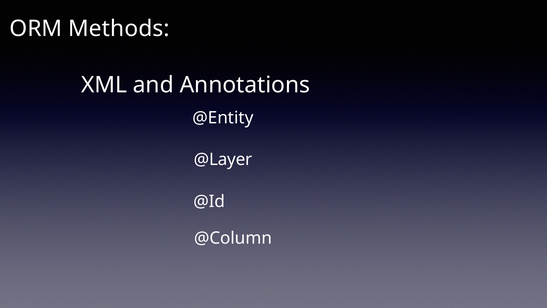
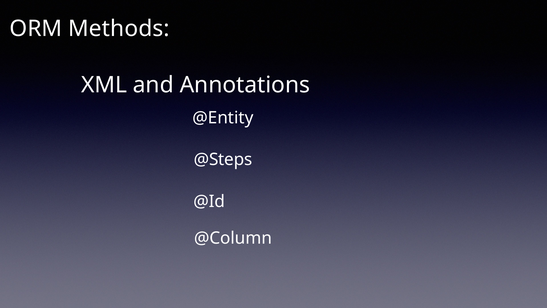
@Layer: @Layer -> @Steps (223, 159)
